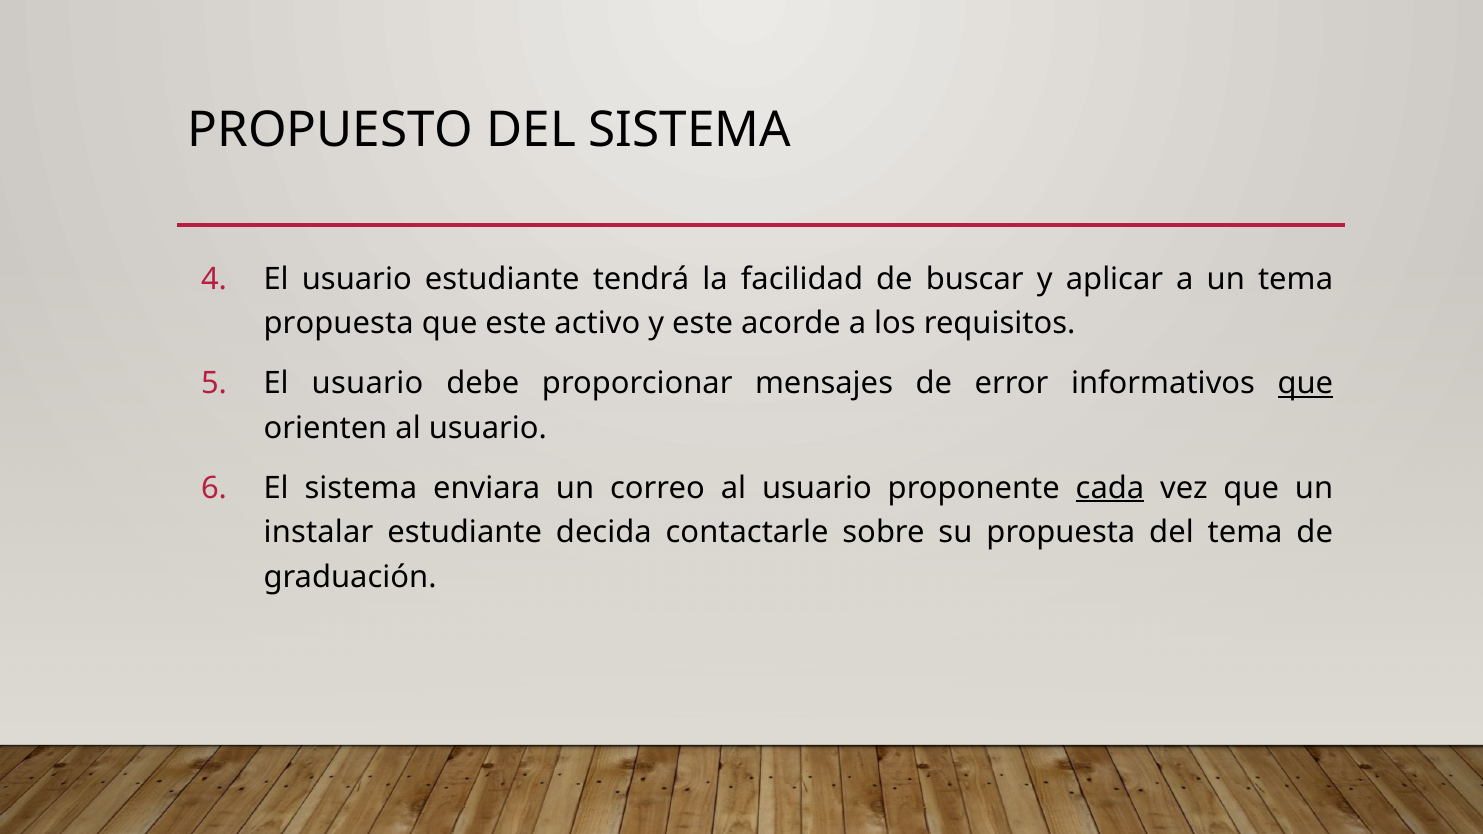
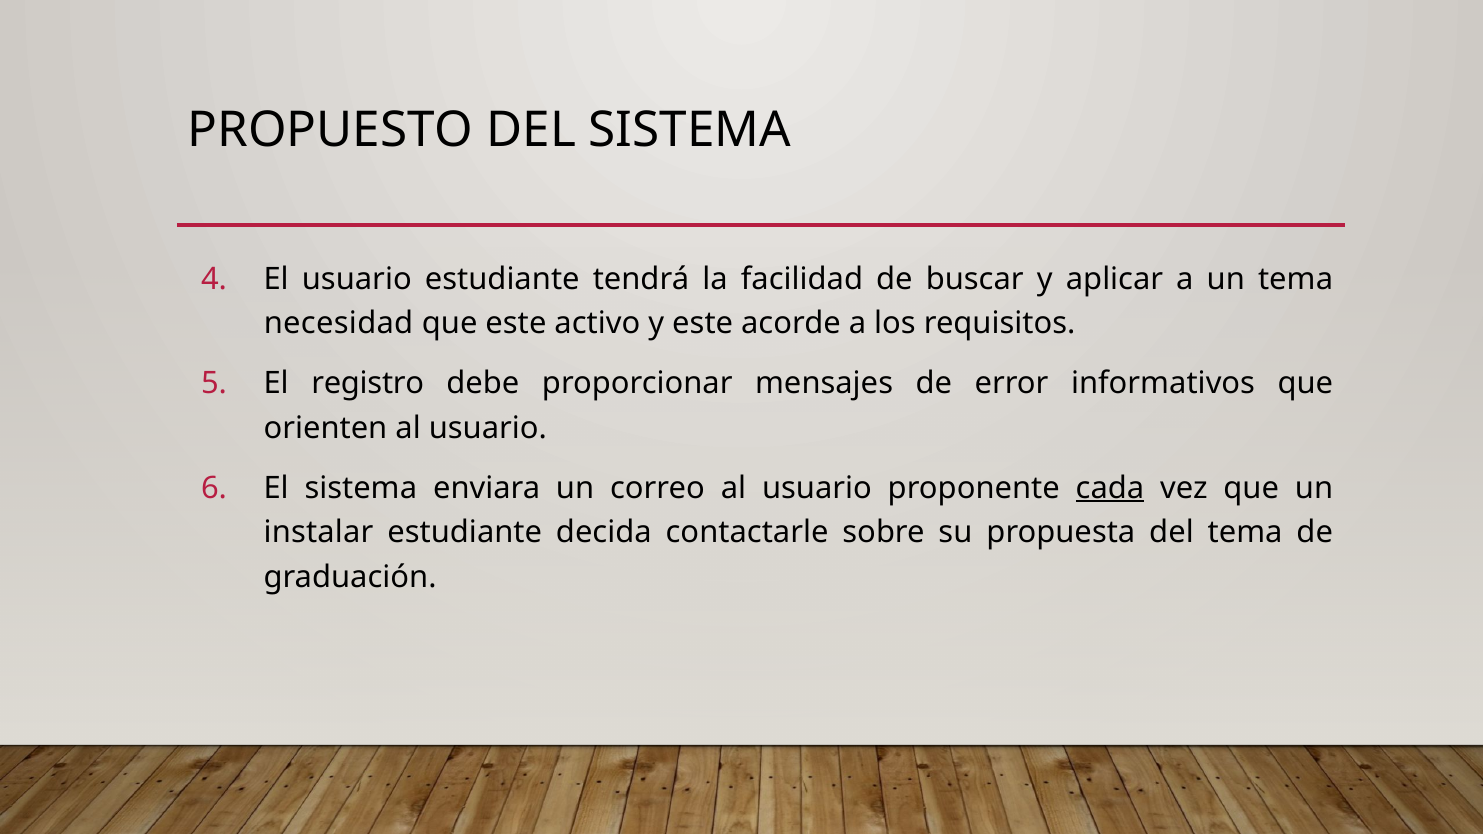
propuesta: propuesta -> necesidad (339, 323)
usuario: usuario -> registro (368, 383)
que underline: present -> none (1305, 383)
